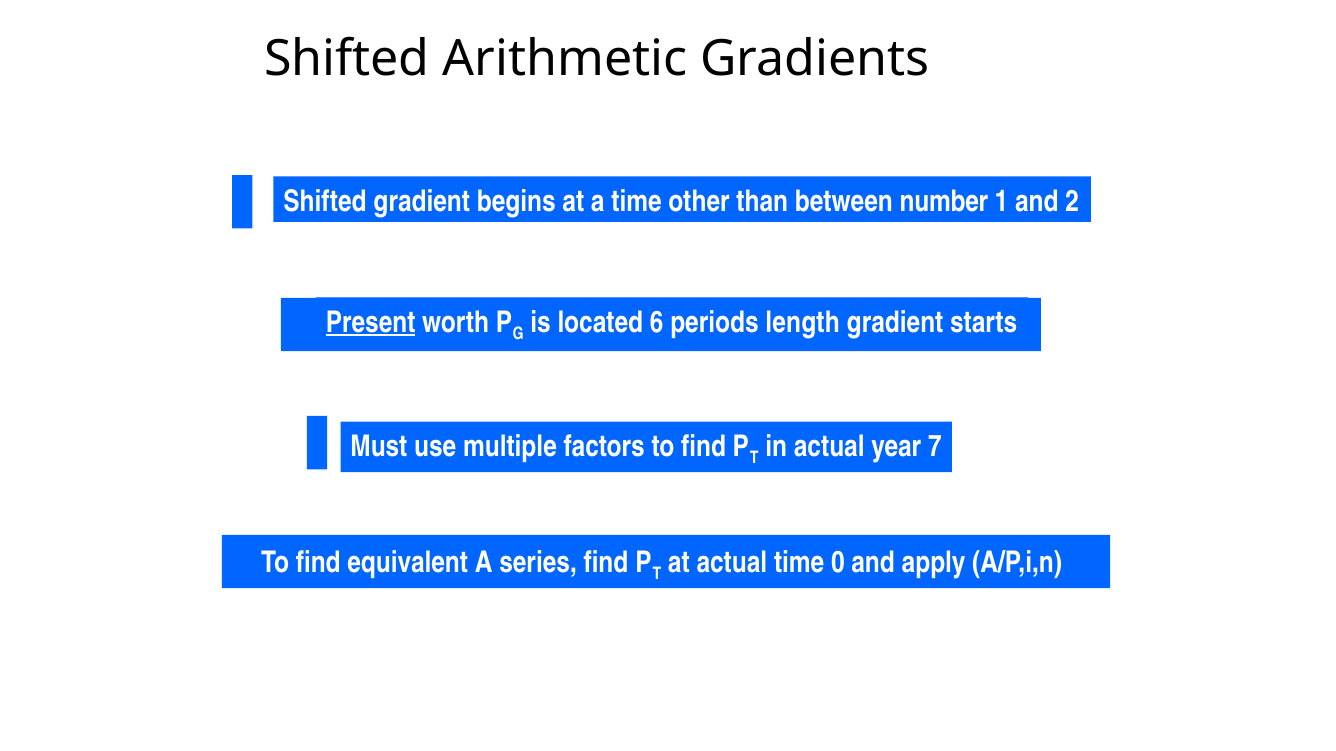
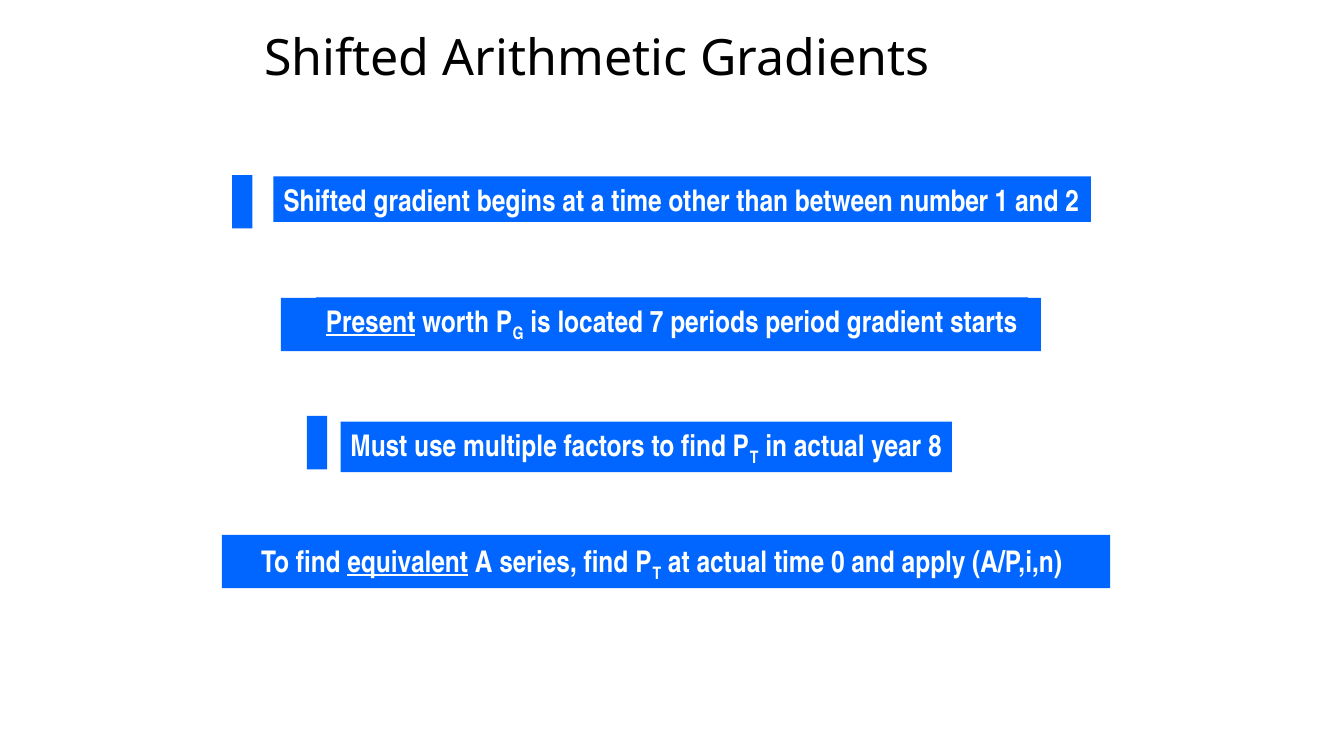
6: 6 -> 7 (657, 322)
length: length -> period (803, 322)
7: 7 -> 8 (935, 447)
equivalent underline: none -> present (408, 563)
